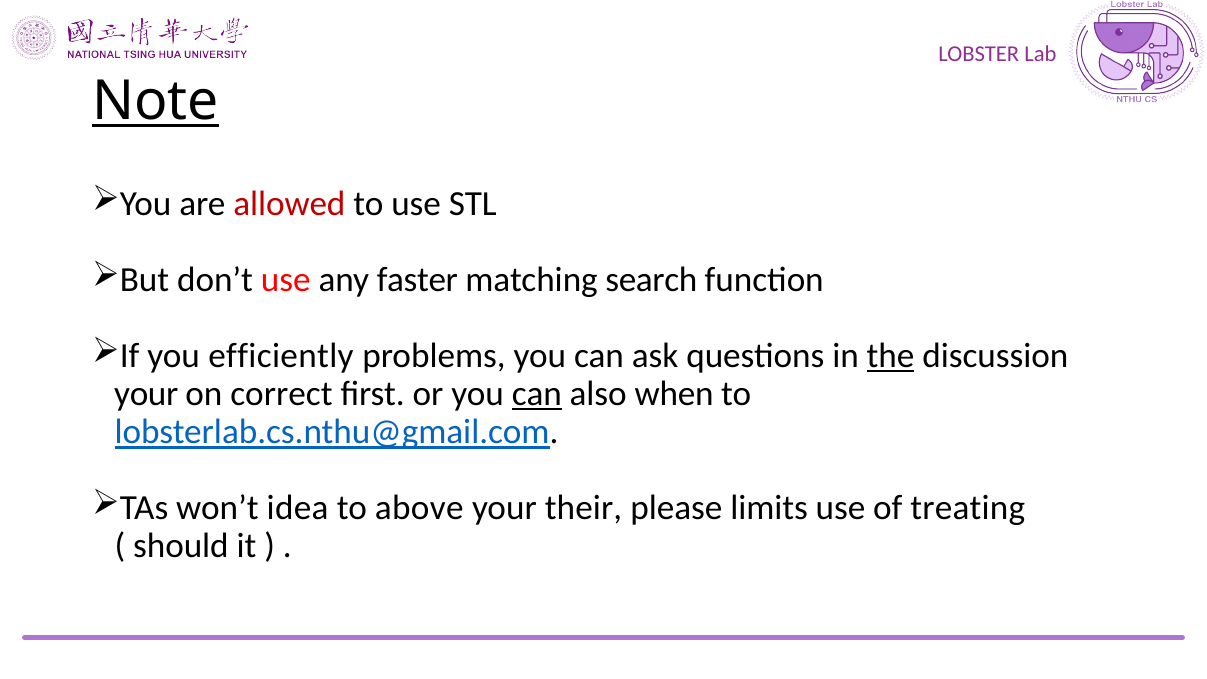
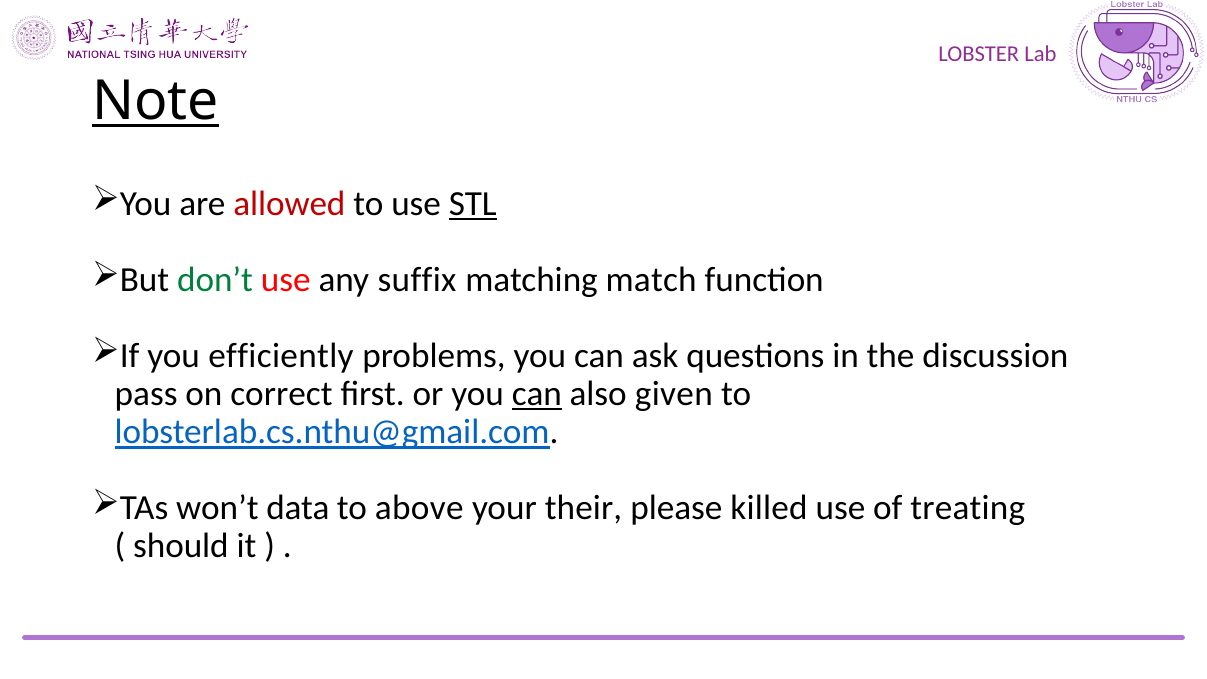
STL underline: none -> present (473, 204)
don’t colour: black -> green (215, 280)
faster: faster -> suffix (417, 280)
search: search -> match (651, 280)
the underline: present -> none (891, 356)
your: your -> pass (146, 394)
when: when -> given (674, 394)
idea: idea -> data (298, 508)
limits: limits -> killed (769, 508)
